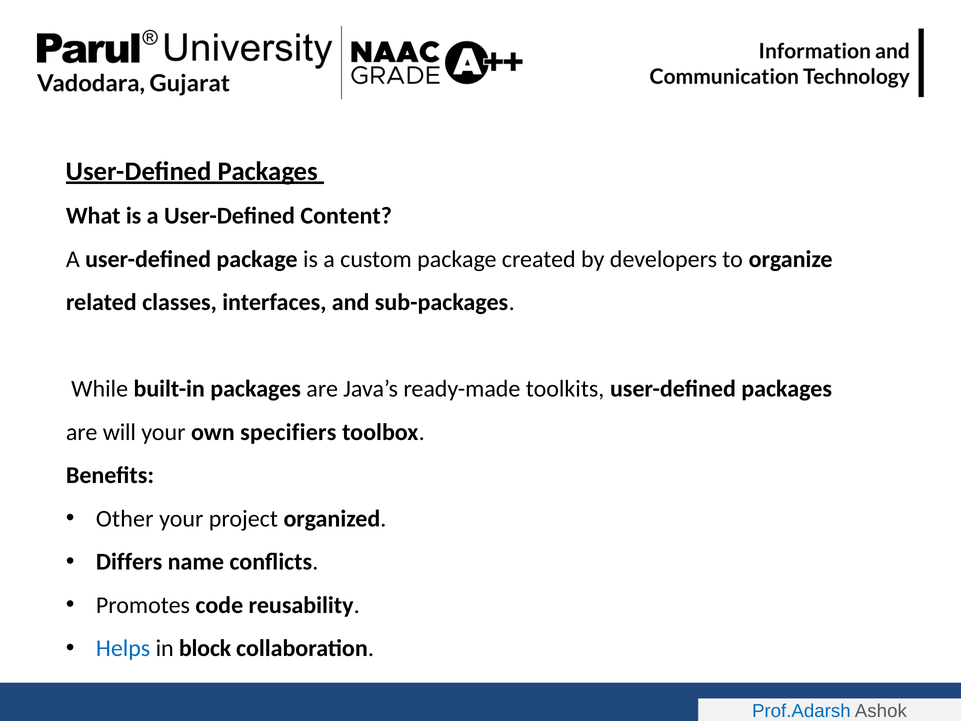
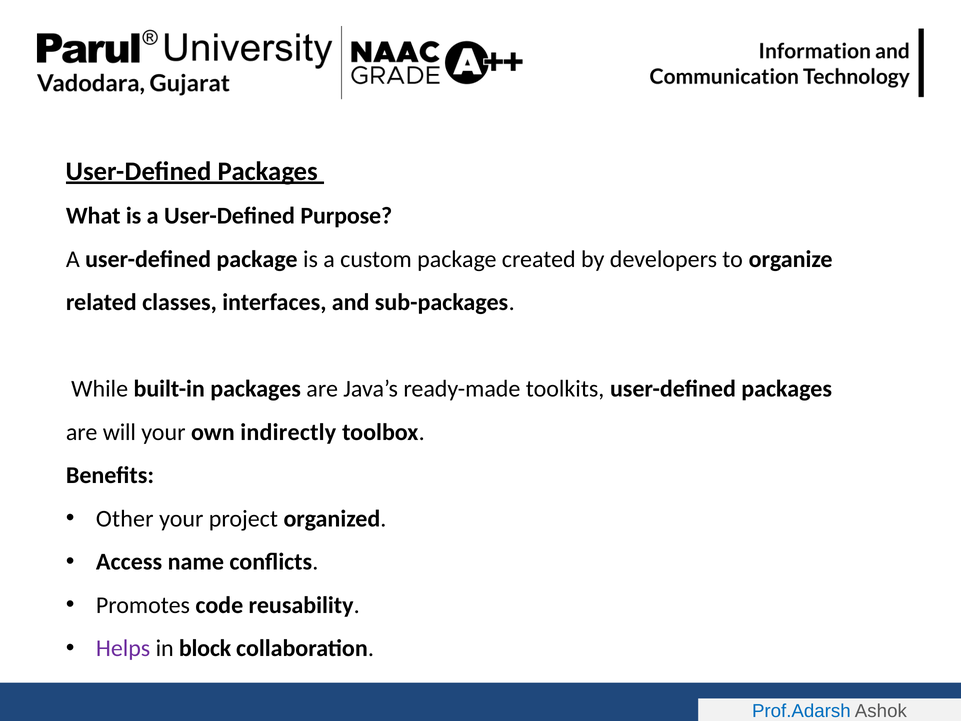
Content: Content -> Purpose (346, 216)
specifiers: specifiers -> indirectly (288, 432)
Differs: Differs -> Access (129, 562)
Helps colour: blue -> purple (123, 648)
